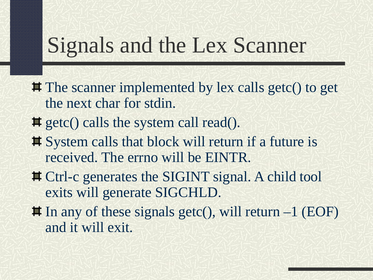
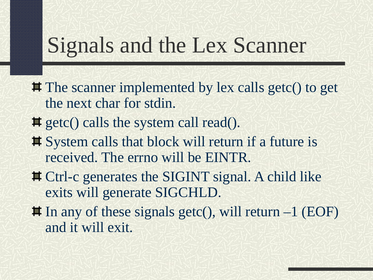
tool: tool -> like (311, 177)
